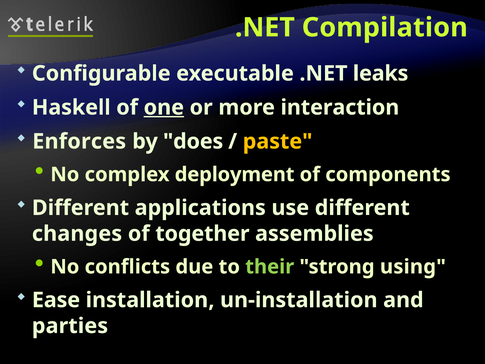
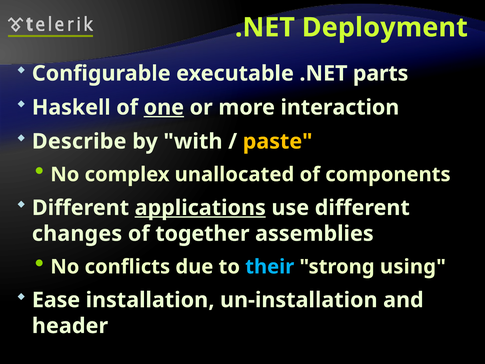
Compilation: Compilation -> Deployment (385, 27)
leaks: leaks -> parts (381, 73)
Enforces: Enforces -> Describe (79, 141)
does: does -> with (193, 141)
deployment: deployment -> unallocated (234, 174)
applications underline: none -> present (200, 208)
their colour: light green -> light blue (270, 267)
parties: parties -> header (70, 326)
